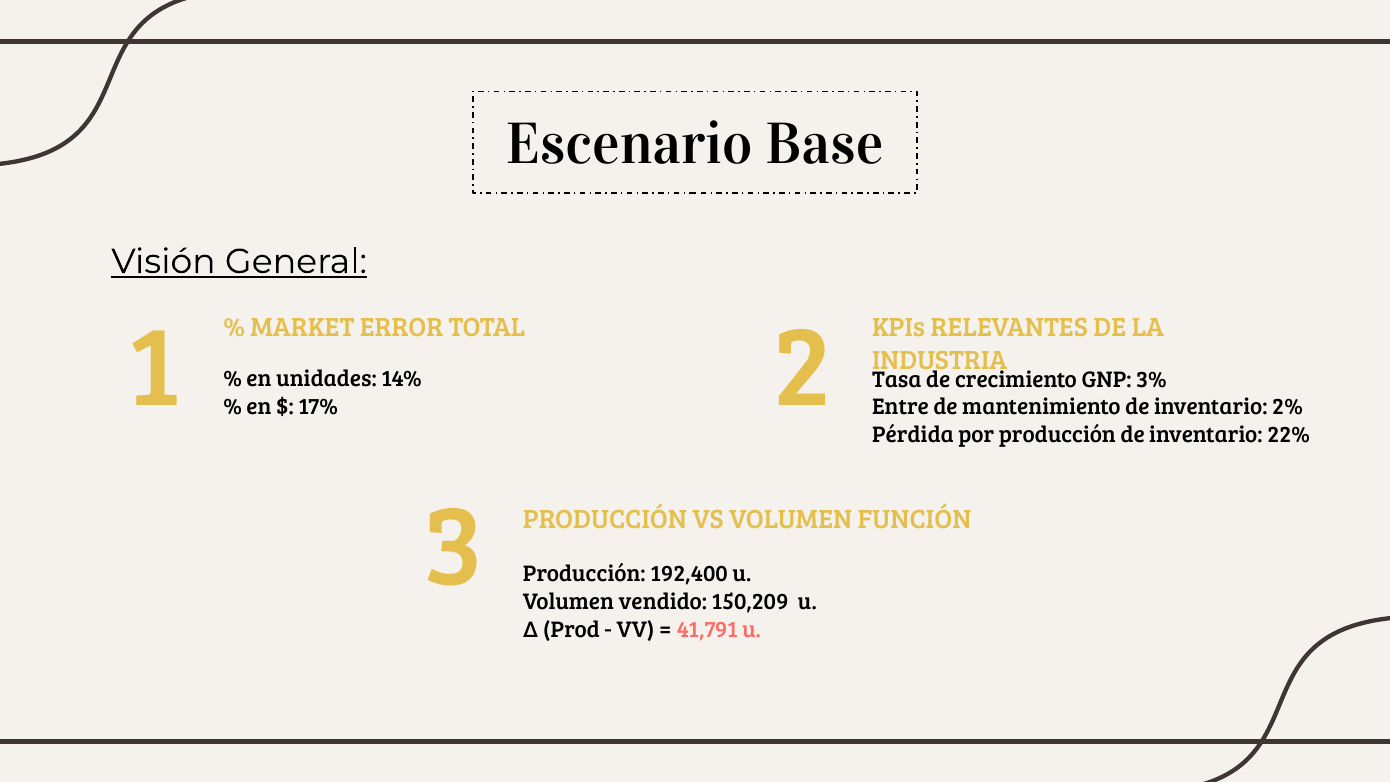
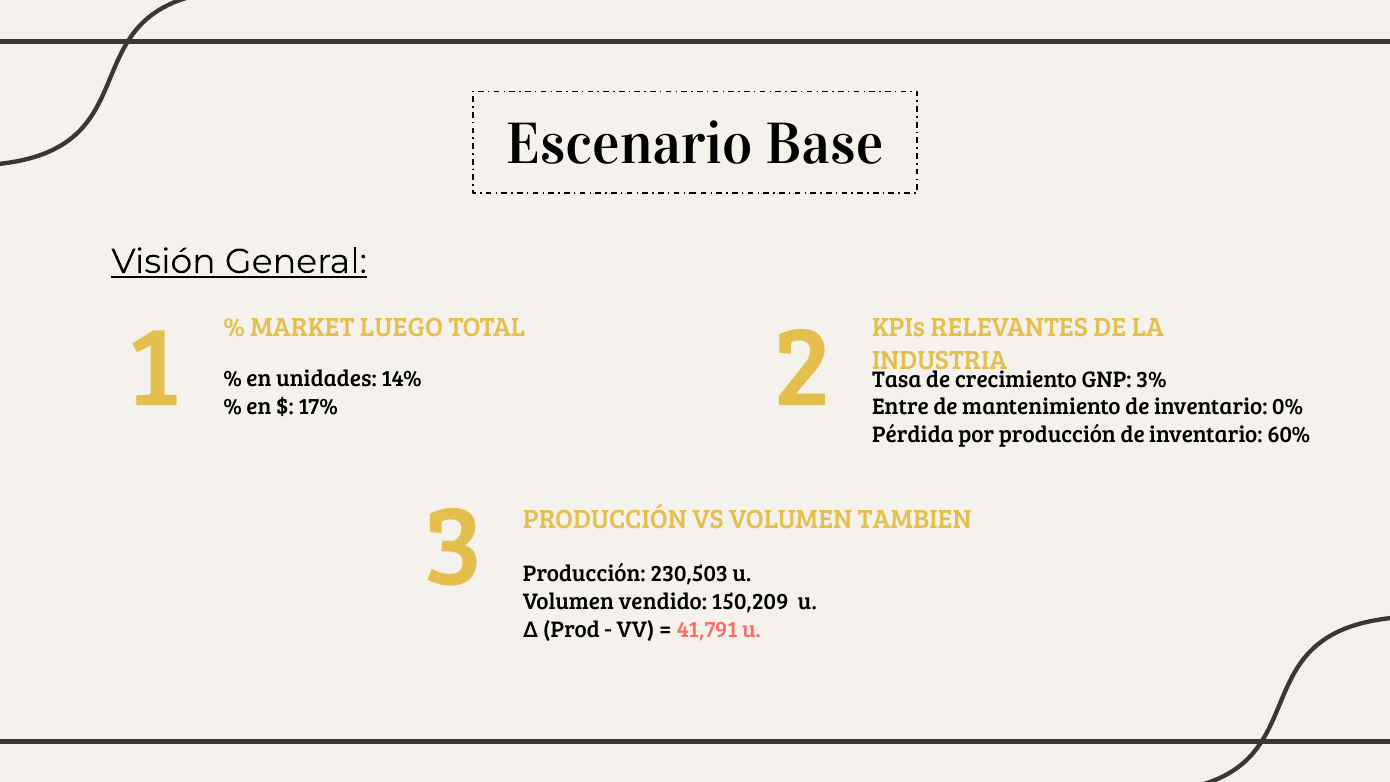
ERROR: ERROR -> LUEGO (401, 327)
2%: 2% -> 0% (1288, 407)
22%: 22% -> 60% (1289, 435)
FUNCIÓN: FUNCIÓN -> TAMBIEN (915, 519)
192,400: 192,400 -> 230,503 (689, 574)
